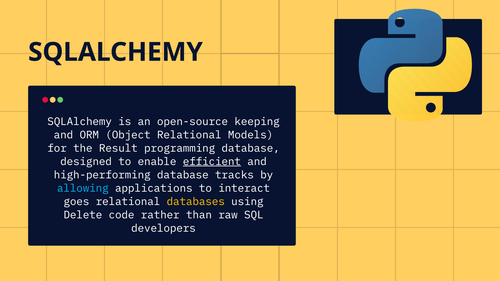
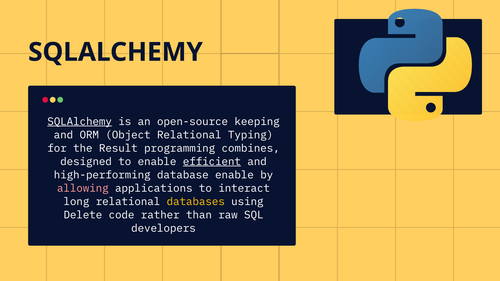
SQLAlchemy underline: none -> present (80, 122)
Models: Models -> Typing (251, 135)
programming database: database -> combines (251, 148)
database tracks: tracks -> enable (234, 175)
allowing colour: light blue -> pink (83, 188)
goes: goes -> long (76, 202)
